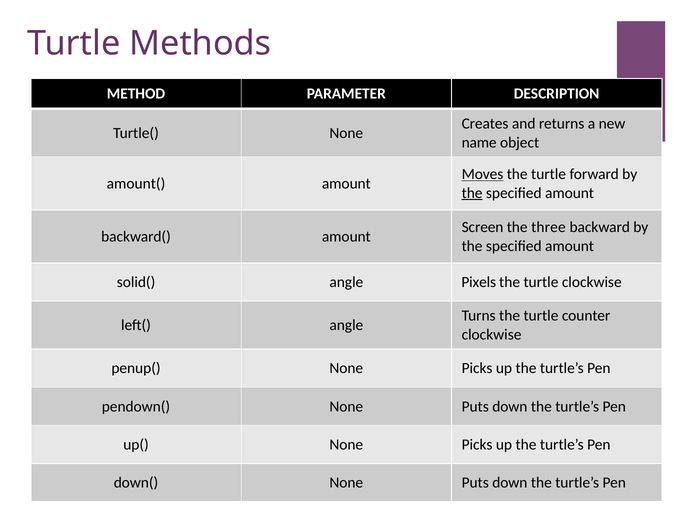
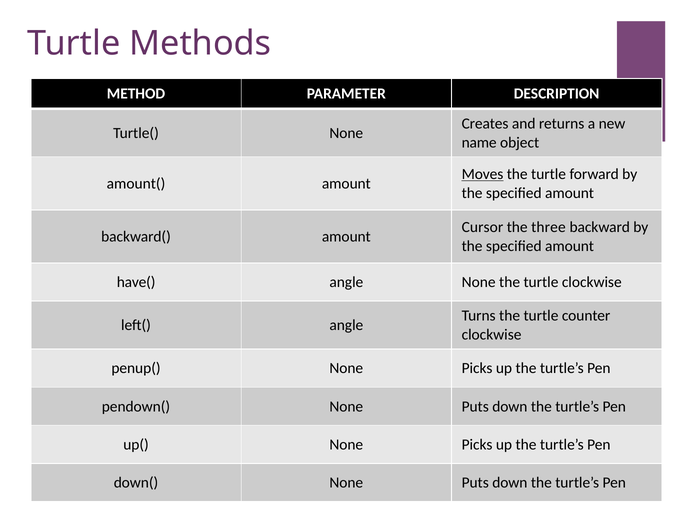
the underline: present -> none (472, 193)
Screen: Screen -> Cursor (482, 227)
solid(: solid( -> have( (136, 282)
angle Pixels: Pixels -> None (479, 282)
